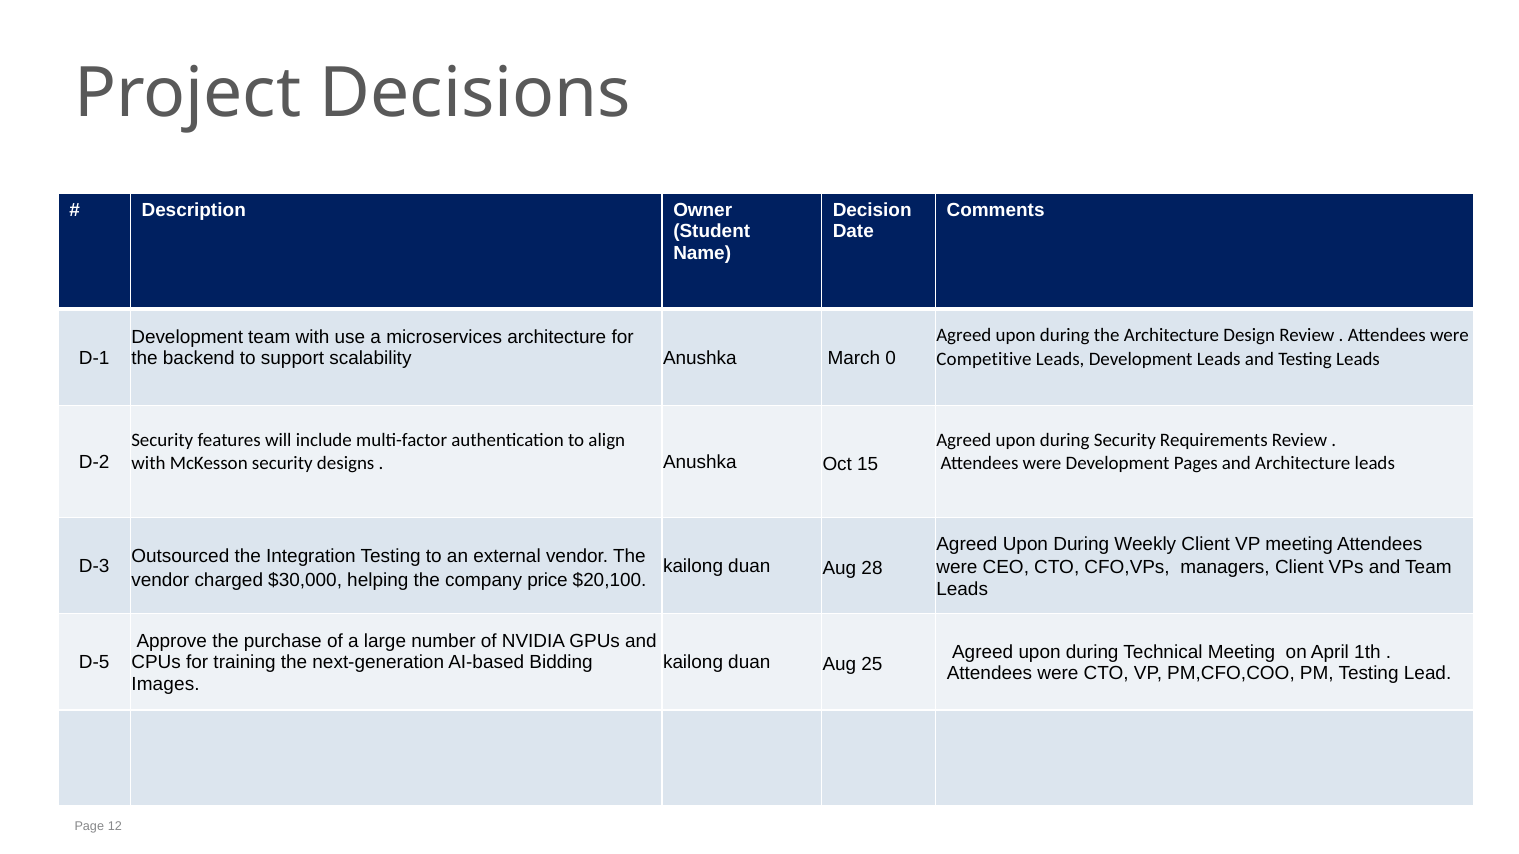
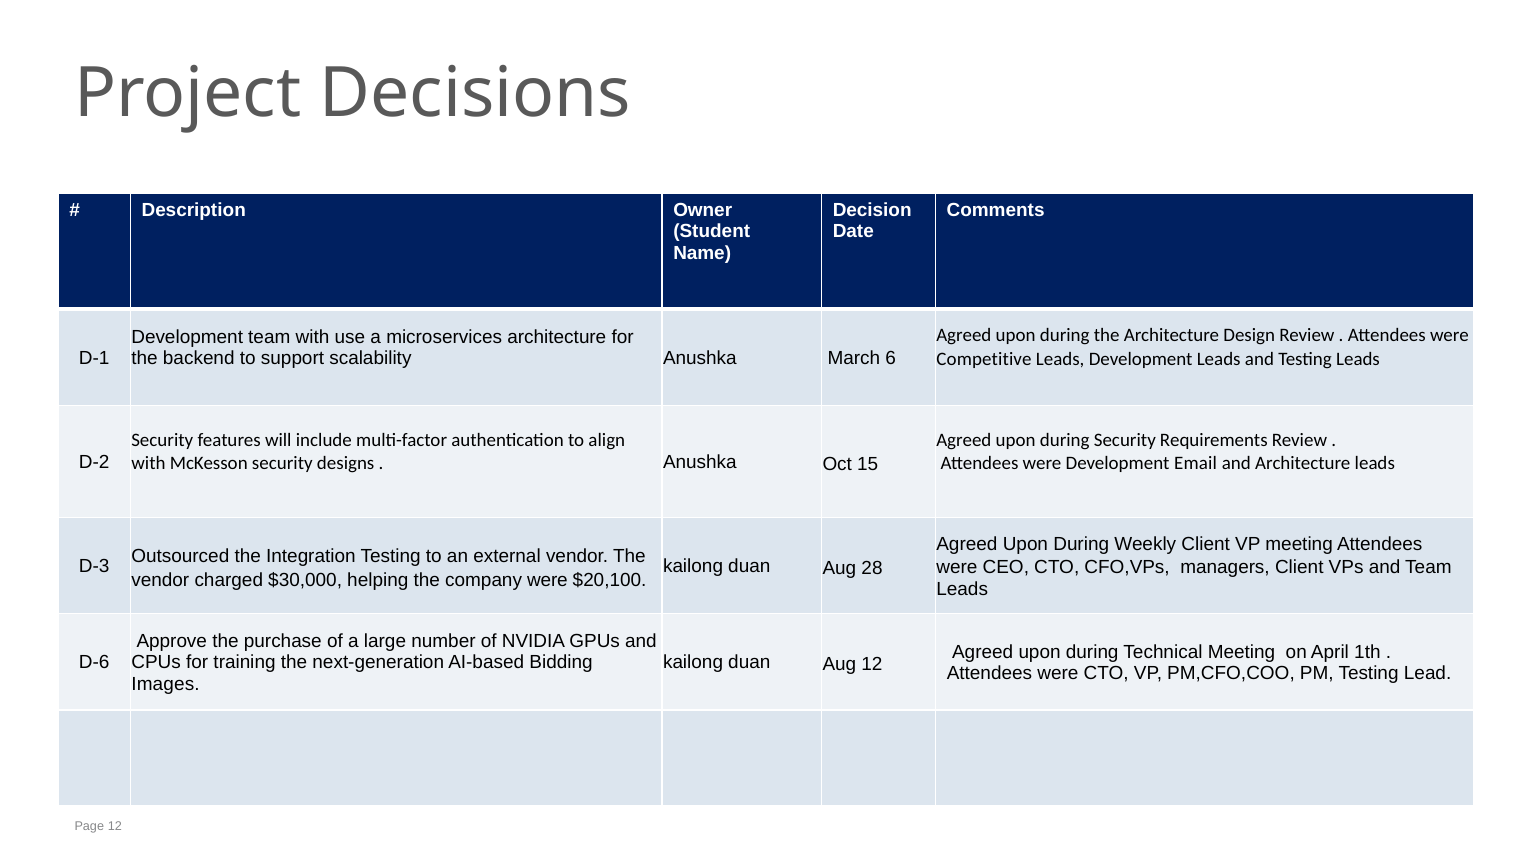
0: 0 -> 6 (891, 358)
Pages: Pages -> Email (1196, 463)
company price: price -> were (547, 580)
D-5: D-5 -> D-6 (94, 663)
Aug 25: 25 -> 12 (872, 665)
